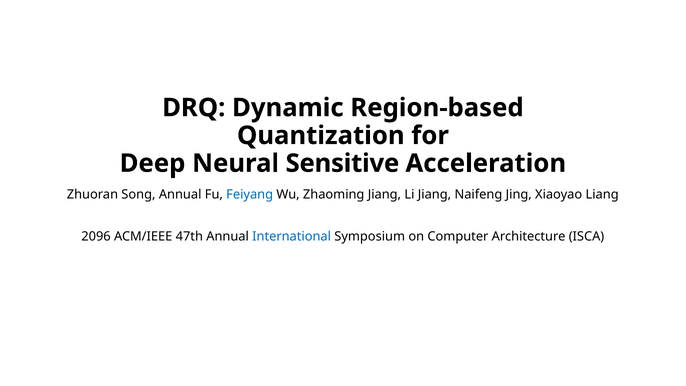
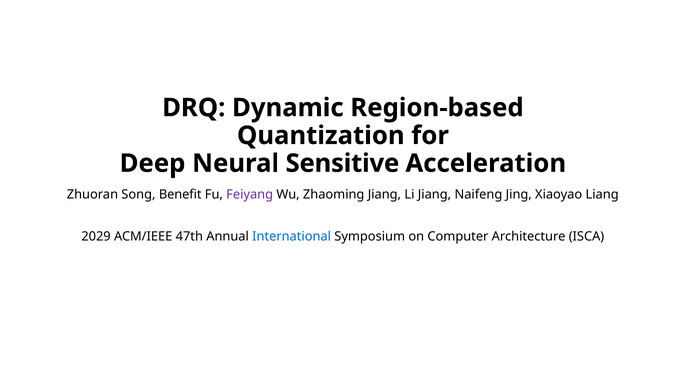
Song Annual: Annual -> Benefit (180, 194)
Feiyang colour: blue -> purple (250, 194)
2096: 2096 -> 2029 (96, 236)
